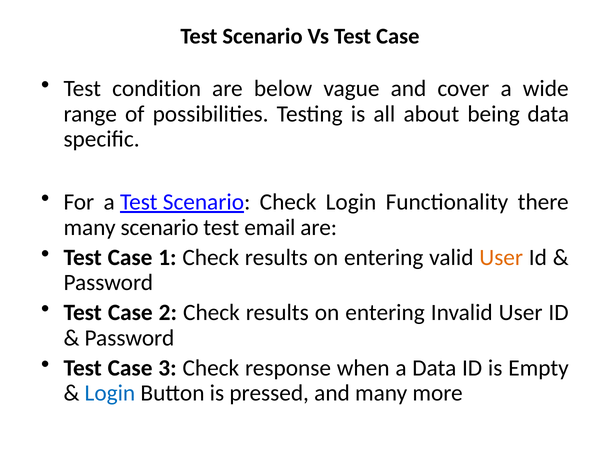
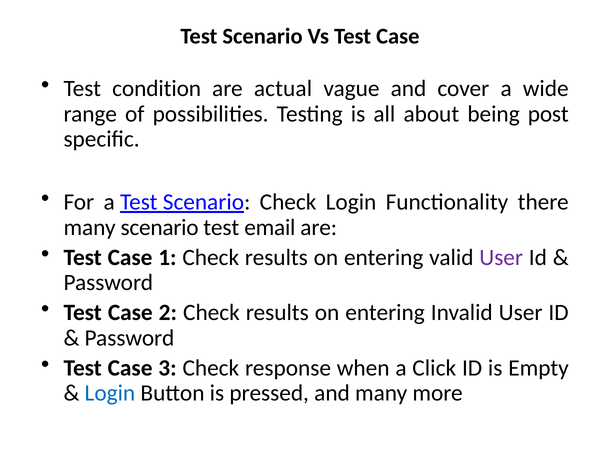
below: below -> actual (283, 89)
being data: data -> post (548, 114)
User colour: orange -> purple (501, 258)
a Data: Data -> Click (434, 368)
